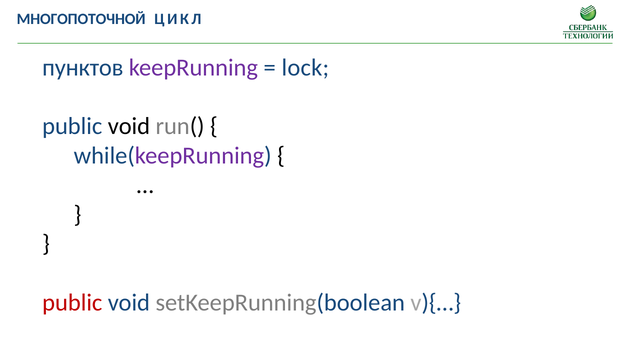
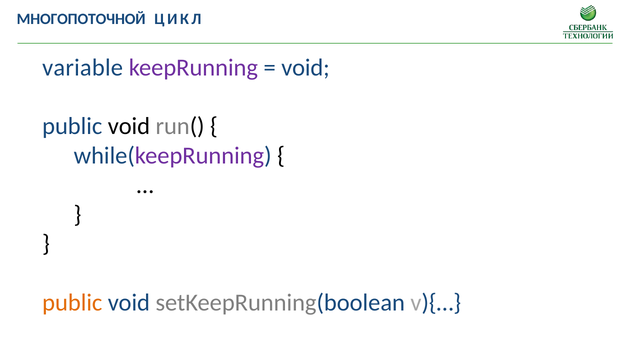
пунктов: пунктов -> variable (83, 68)
lock: lock -> void (306, 68)
public colour: red -> orange (72, 303)
